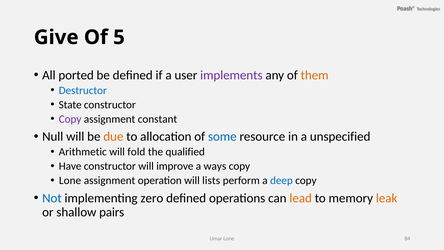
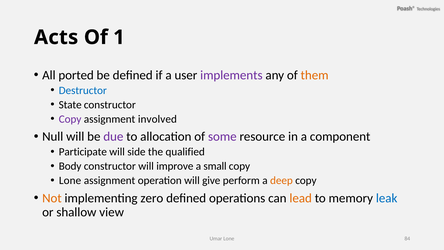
Give: Give -> Acts (56, 37)
5: 5 -> 1 (119, 37)
constant: constant -> involved (157, 119)
due colour: orange -> purple (113, 137)
some colour: blue -> purple (222, 137)
unspecified: unspecified -> component (340, 137)
Arithmetic: Arithmetic -> Participate (83, 152)
fold: fold -> side (136, 152)
Have: Have -> Body (70, 166)
ways: ways -> small (215, 166)
lists: lists -> give (211, 180)
deep colour: blue -> orange (281, 180)
Not colour: blue -> orange (52, 198)
leak colour: orange -> blue (387, 198)
pairs: pairs -> view (112, 212)
